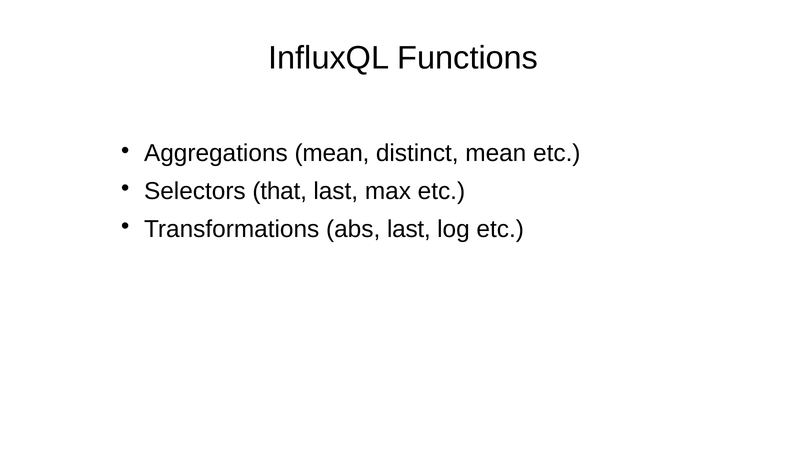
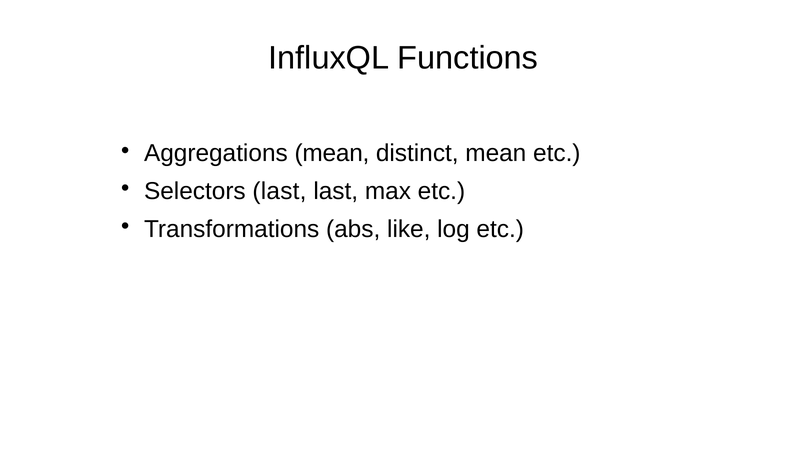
Selectors that: that -> last (279, 191)
abs last: last -> like (409, 229)
